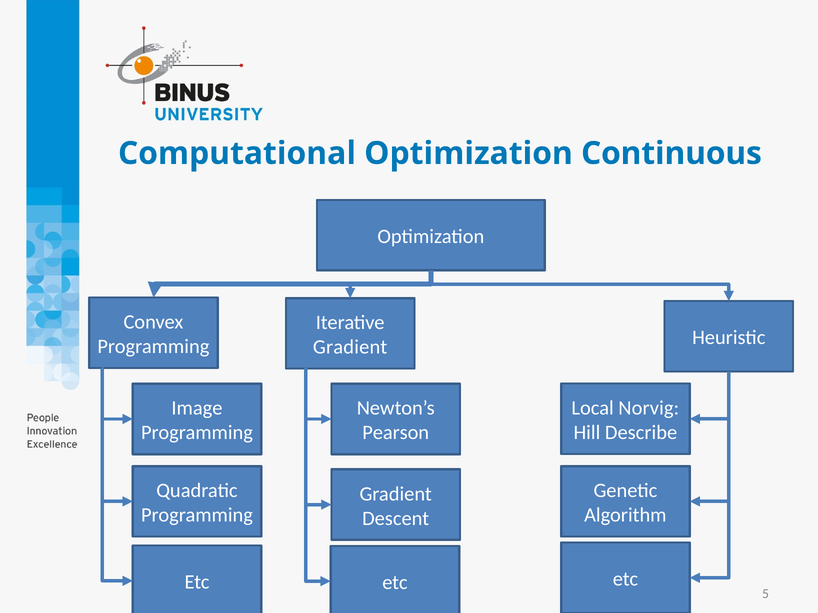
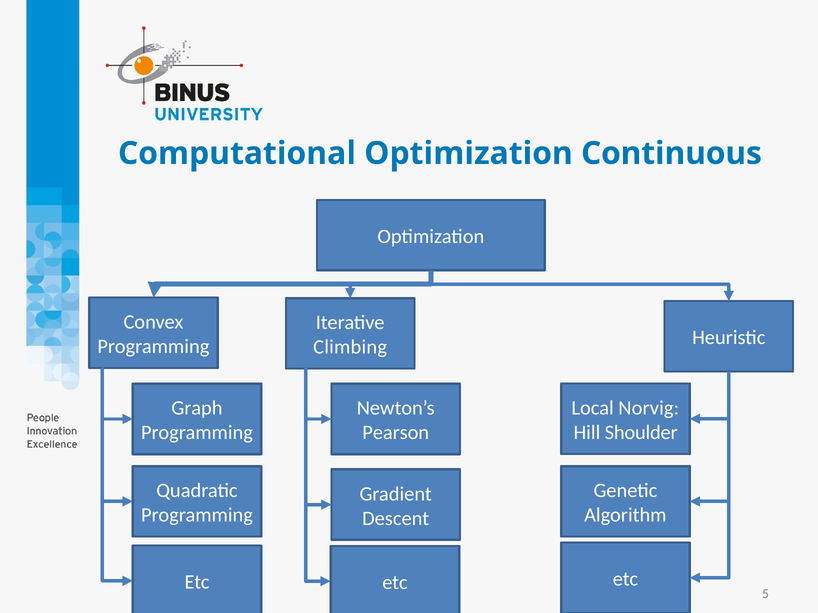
Gradient: Gradient -> Climbing (350, 347)
Image: Image -> Graph (197, 408)
Describe: Describe -> Shoulder (641, 433)
